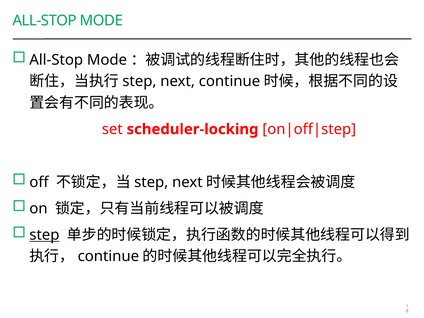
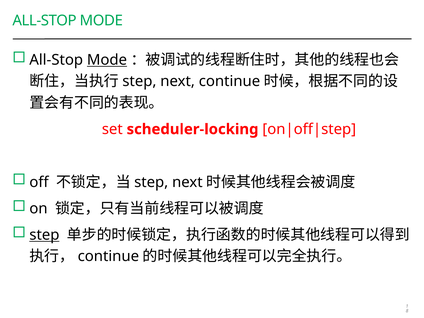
Mode underline: none -> present (107, 60)
